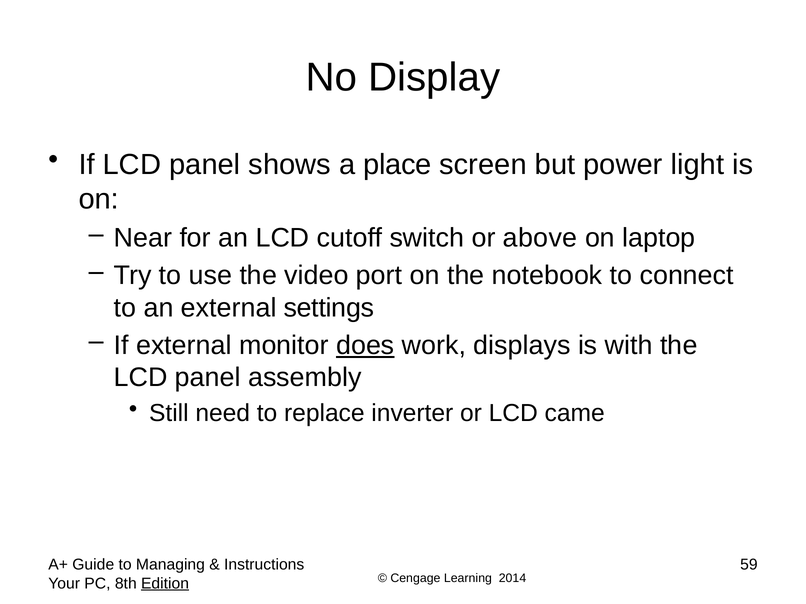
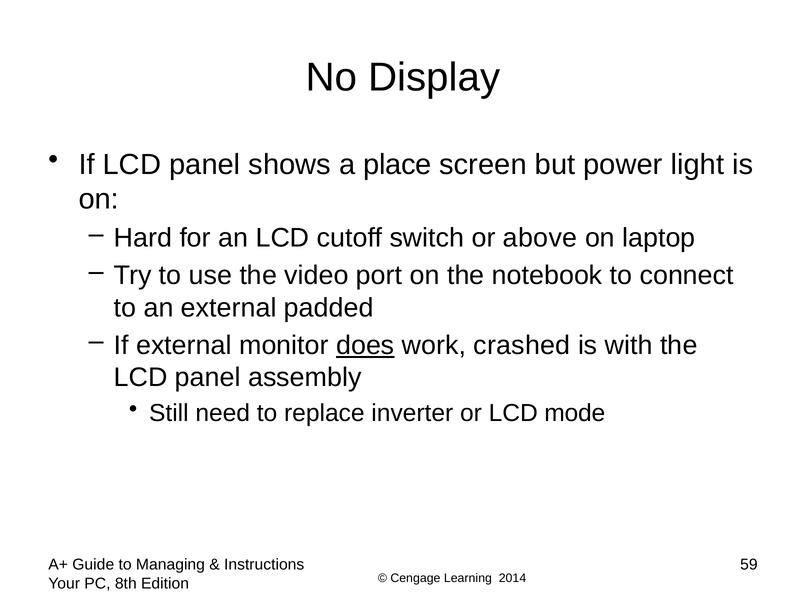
Near: Near -> Hard (143, 238)
settings: settings -> padded (329, 308)
displays: displays -> crashed (522, 346)
came: came -> mode (575, 414)
Edition underline: present -> none (165, 584)
